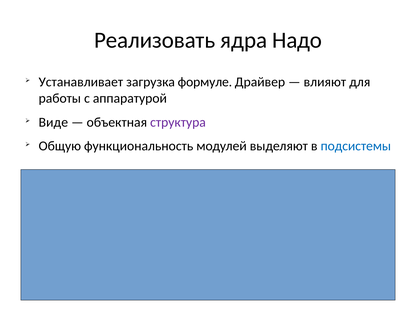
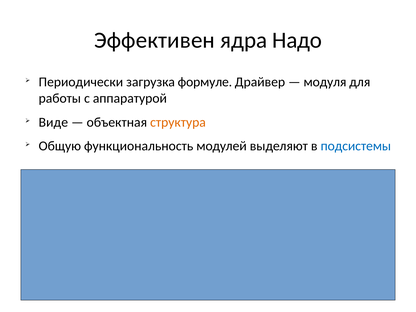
Реализовать: Реализовать -> Эффективен (155, 40)
Устанавливает: Устанавливает -> Периодически (81, 82)
влияют: влияют -> модуля (325, 82)
структура colour: purple -> orange (178, 122)
